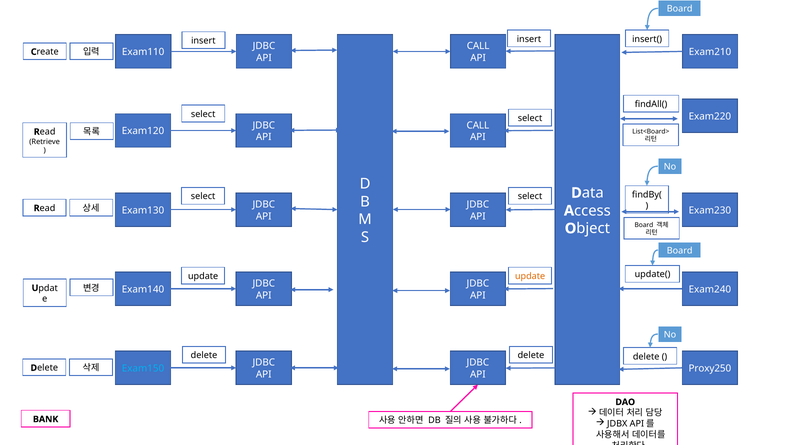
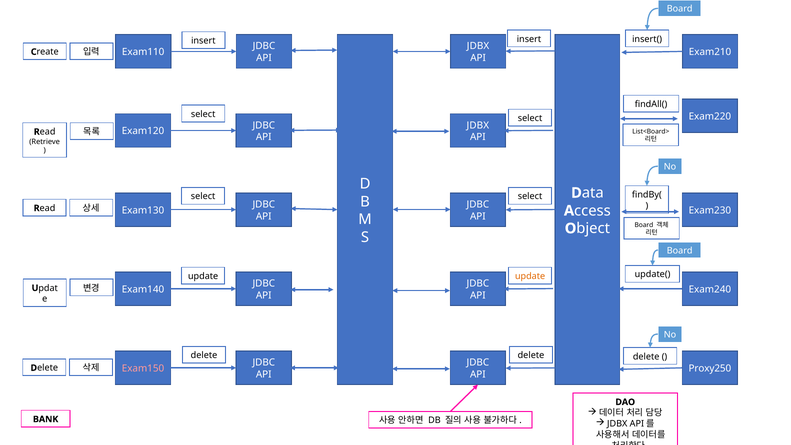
CALL: CALL -> JDBX (478, 46)
CALL: CALL -> JDBX (478, 125)
Exam150 colour: light blue -> pink (143, 368)
